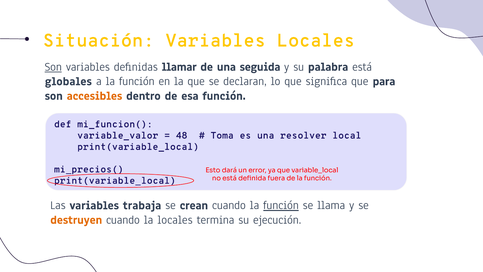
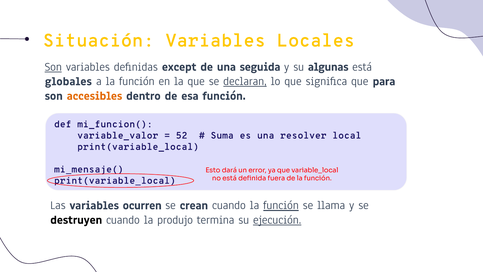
llamar: llamar -> except (179, 67)
palabra: palabra -> algunas (328, 67)
declaran underline: none -> present (245, 81)
48: 48 -> 52 (182, 135)
Toma: Toma -> Suma (222, 135)
mi_precios(: mi_precios( -> mi_mensaje( (89, 169)
trabaja: trabaja -> ocurren (142, 205)
destruyen colour: orange -> black (76, 220)
la locales: locales -> produjo (175, 220)
ejecución underline: none -> present (277, 220)
